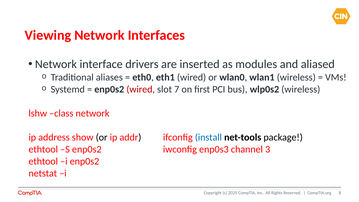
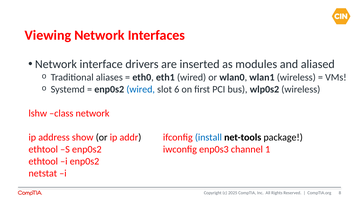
wired colour: red -> blue (141, 89)
7: 7 -> 6 (177, 89)
3: 3 -> 1 (268, 149)
